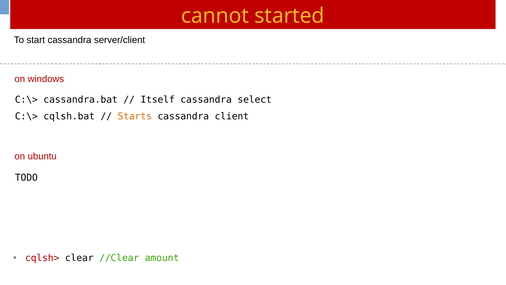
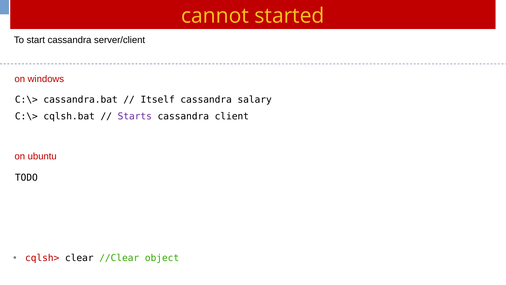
select: select -> salary (255, 100)
Starts colour: orange -> purple (135, 116)
amount: amount -> object (162, 258)
